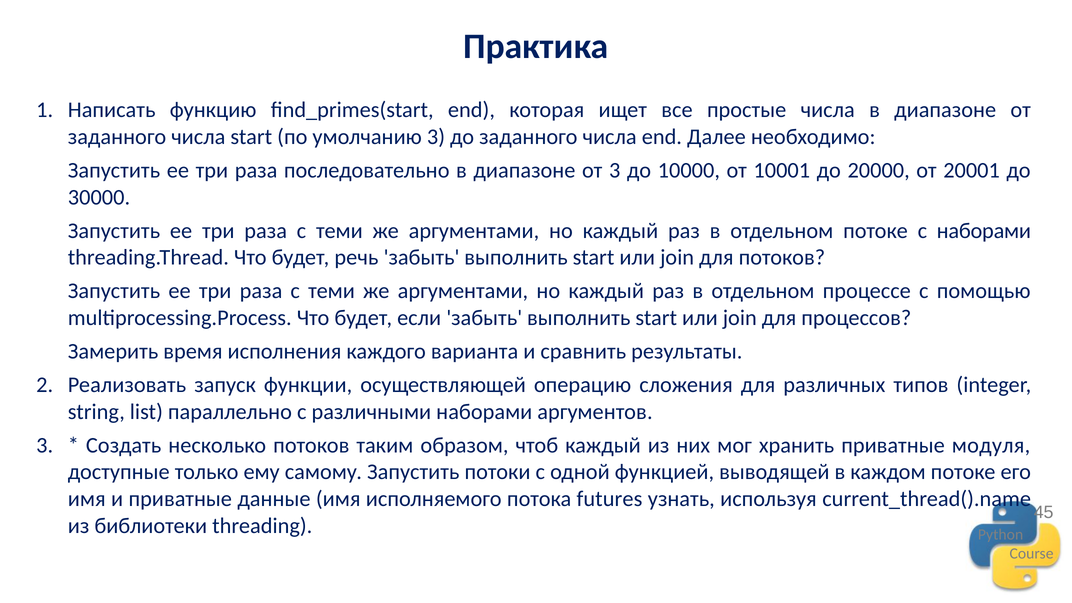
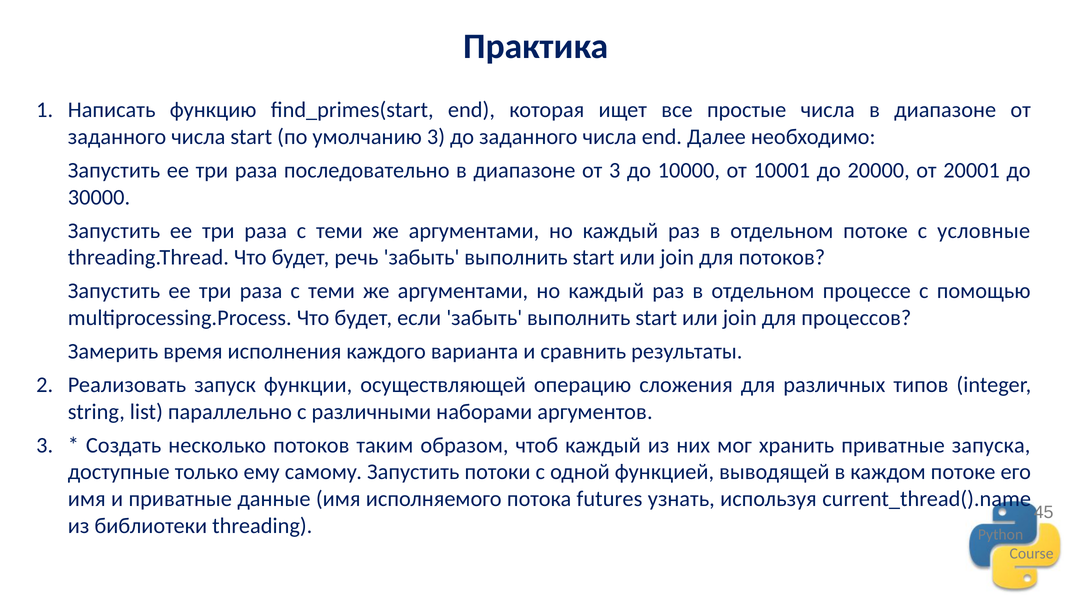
с наборами: наборами -> условные (984, 231)
модуля: модуля -> запуска (991, 445)
